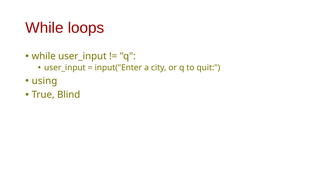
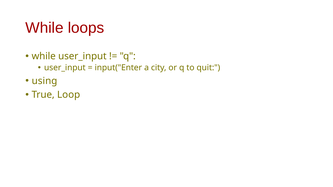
Blind: Blind -> Loop (69, 95)
